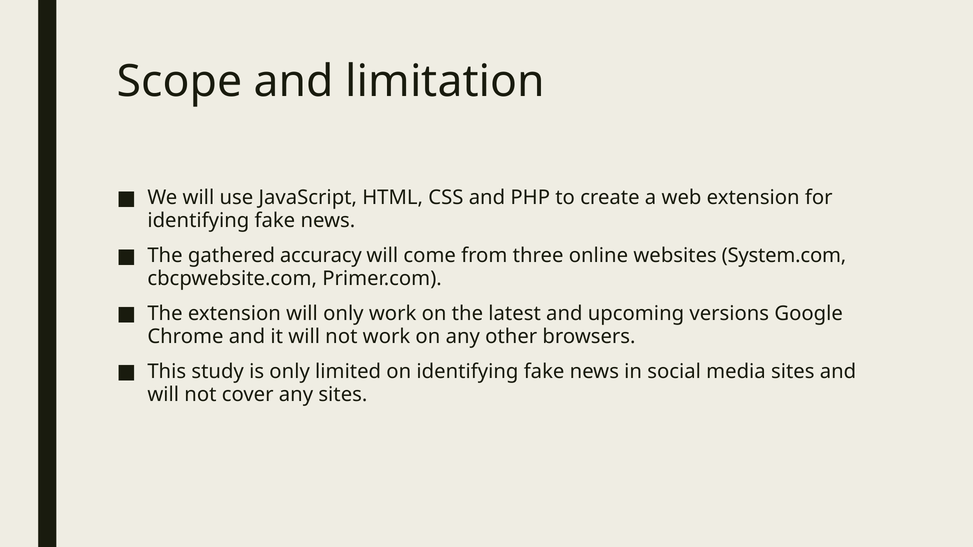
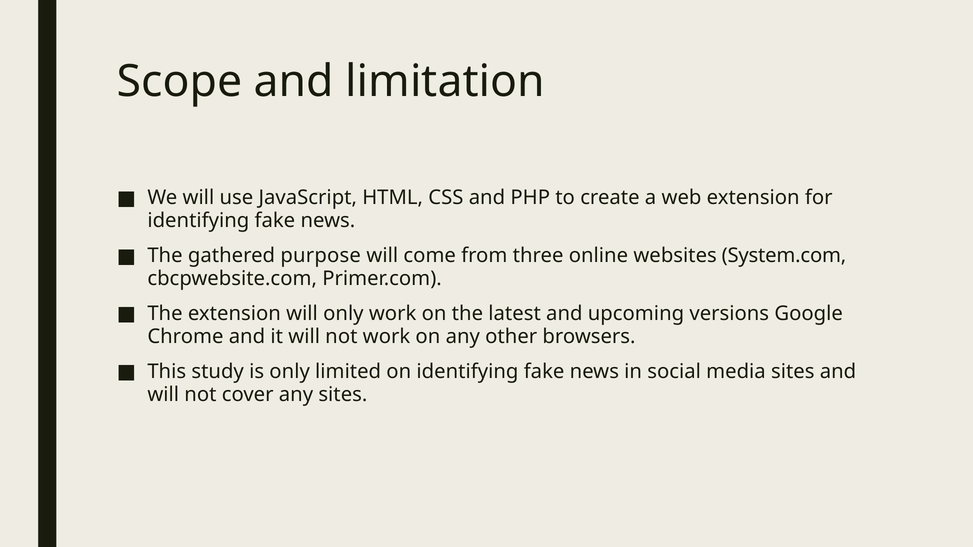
accuracy: accuracy -> purpose (321, 256)
